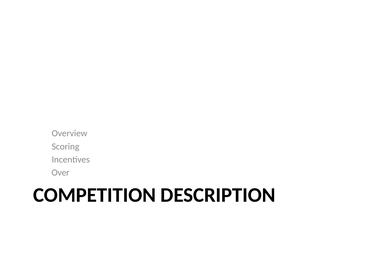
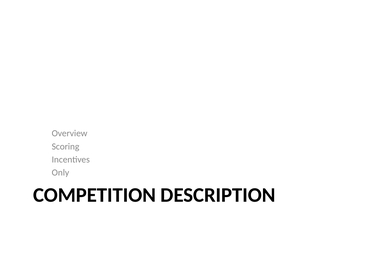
Over: Over -> Only (60, 172)
